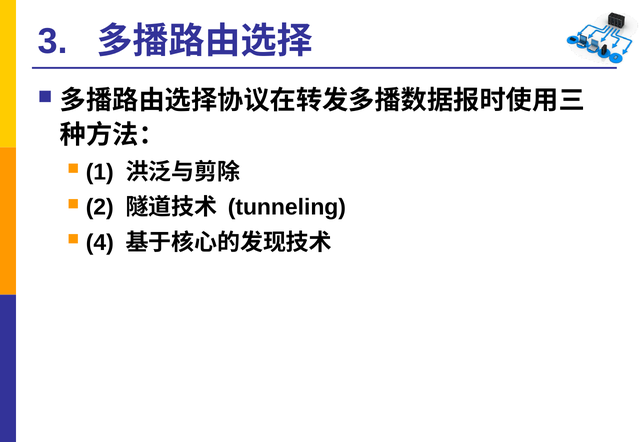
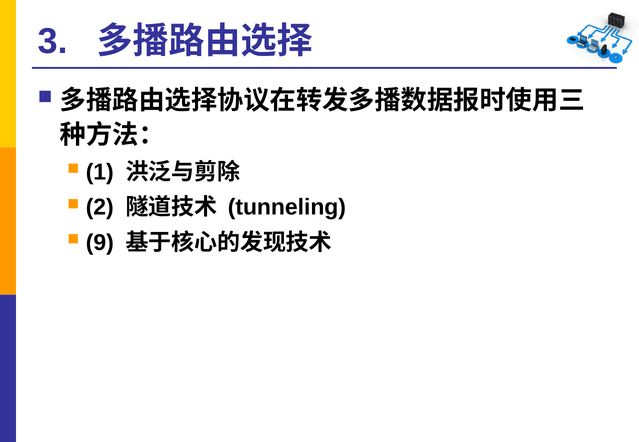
4: 4 -> 9 (100, 243)
